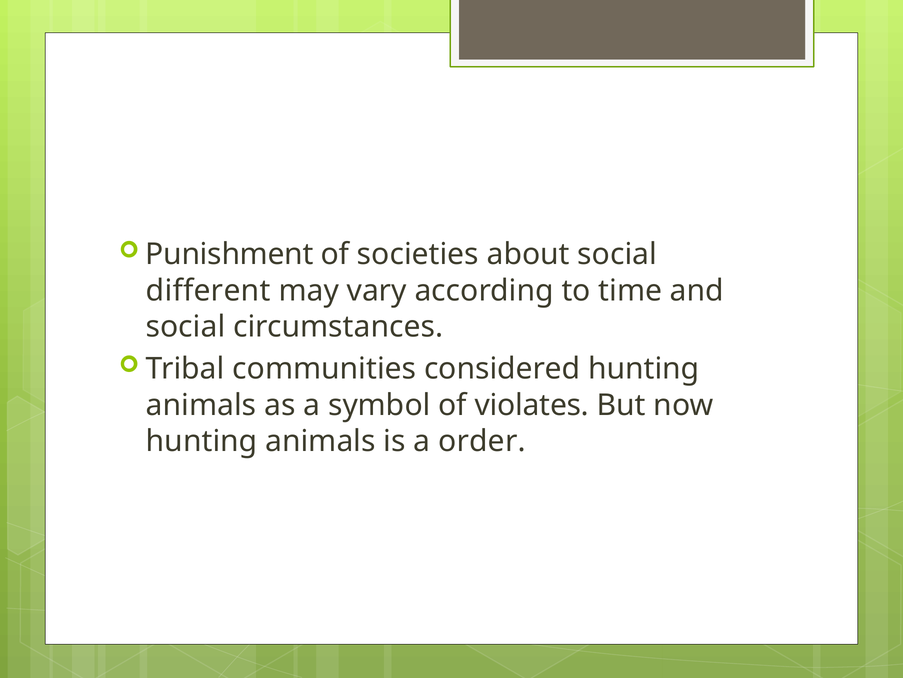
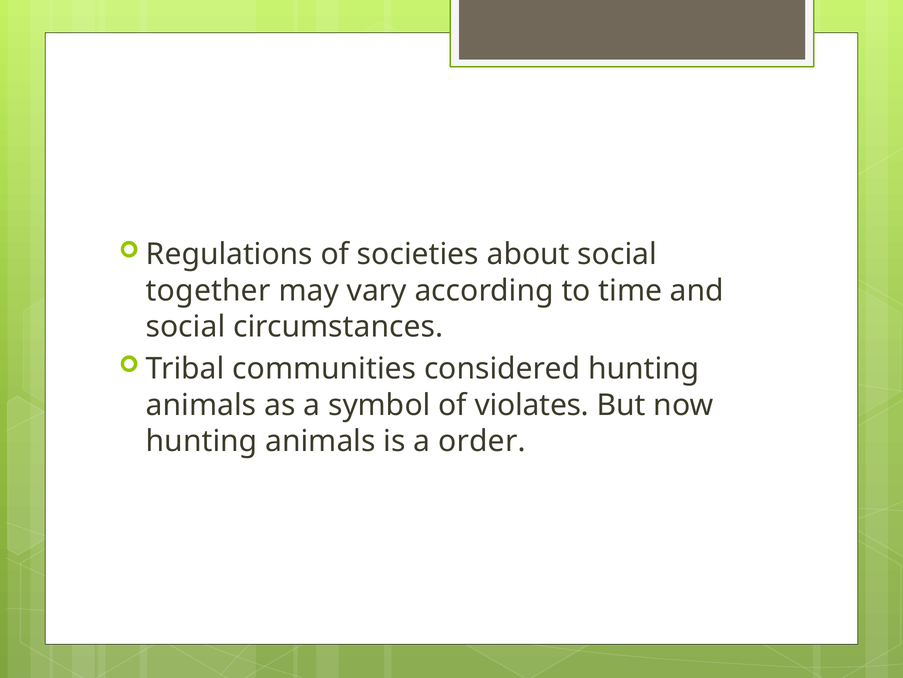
Punishment: Punishment -> Regulations (229, 254)
different: different -> together (208, 290)
